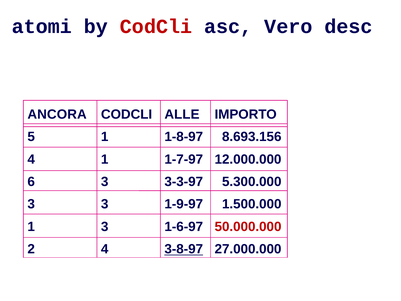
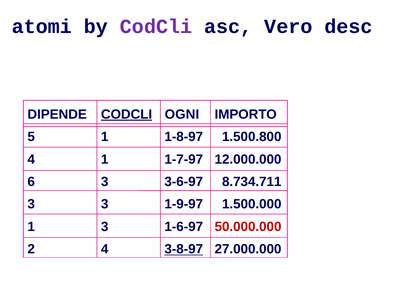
CodCli colour: red -> purple (156, 26)
ANCORA: ANCORA -> DIPENDE (57, 114)
CODCLI underline: none -> present (127, 114)
ALLE: ALLE -> OGNI (182, 114)
8.693.156: 8.693.156 -> 1.500.800 (252, 137)
3-3-97: 3-3-97 -> 3-6-97 (184, 182)
5.300.000: 5.300.000 -> 8.734.711 (252, 182)
